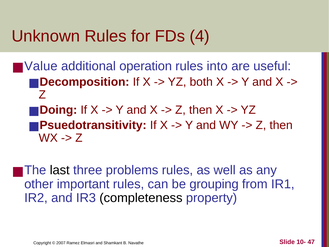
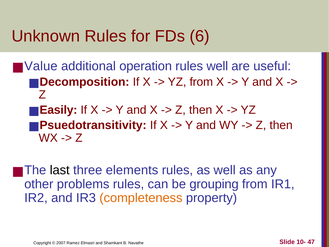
4: 4 -> 6 (200, 36)
rules into: into -> well (217, 66)
YZ both: both -> from (201, 82)
Doing: Doing -> Easily (58, 110)
problems: problems -> elements (132, 170)
important: important -> problems (83, 184)
completeness colour: black -> orange (141, 198)
